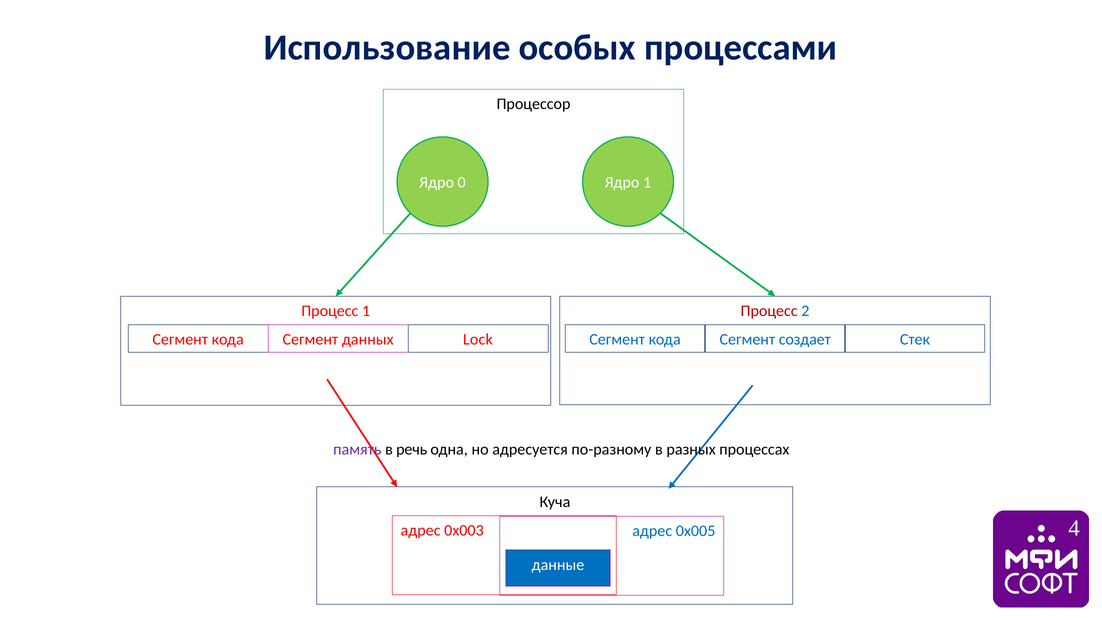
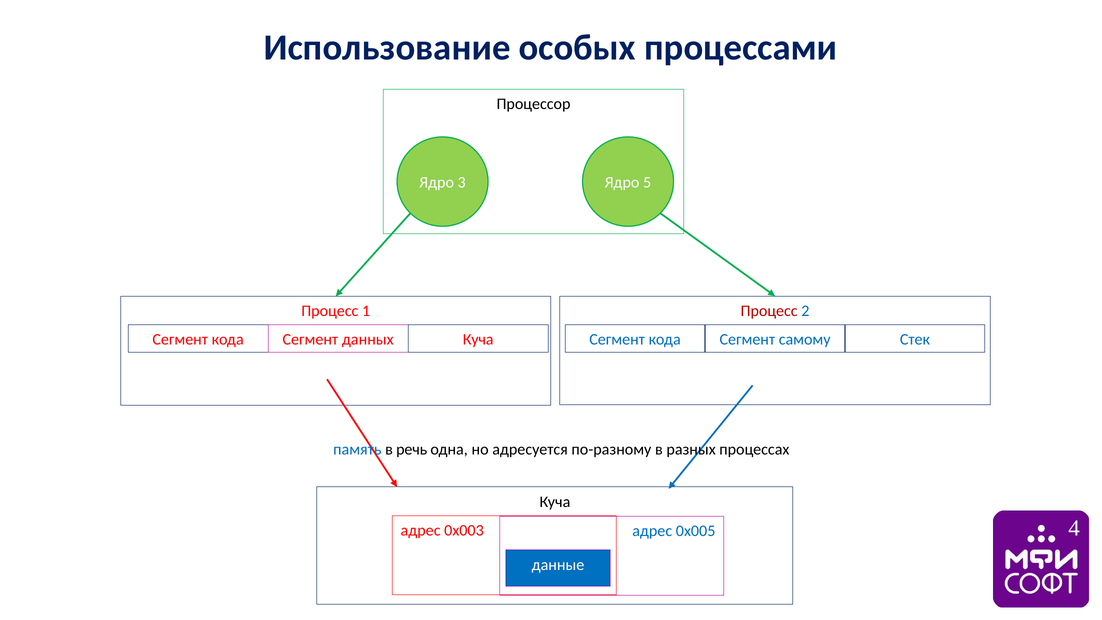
0: 0 -> 3 (462, 183)
Ядро 1: 1 -> 5 (647, 183)
данных Lock: Lock -> Куча (478, 340)
создает: создает -> самому (805, 340)
память colour: purple -> blue (357, 450)
